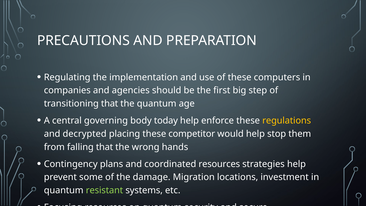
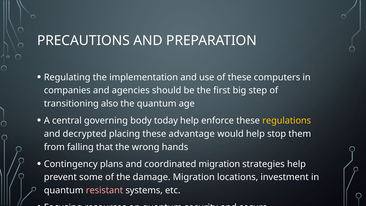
transitioning that: that -> also (110, 104)
competitor: competitor -> advantage (192, 134)
coordinated resources: resources -> migration (219, 164)
resistant colour: light green -> pink (104, 190)
